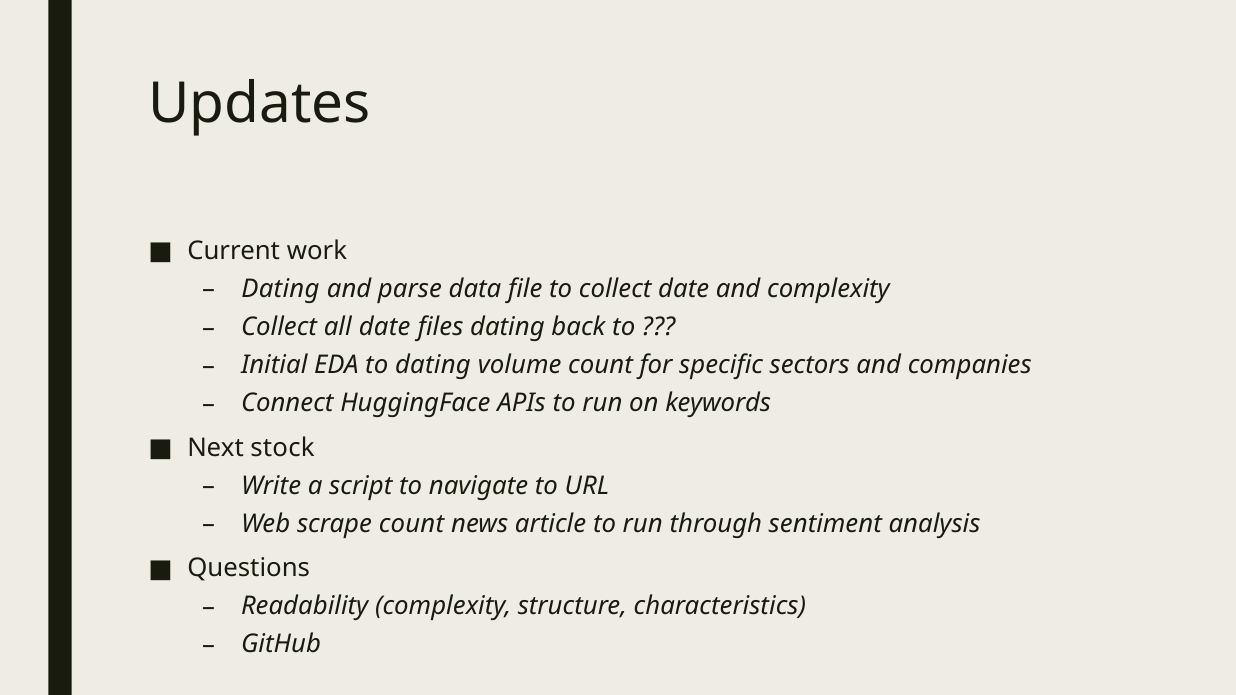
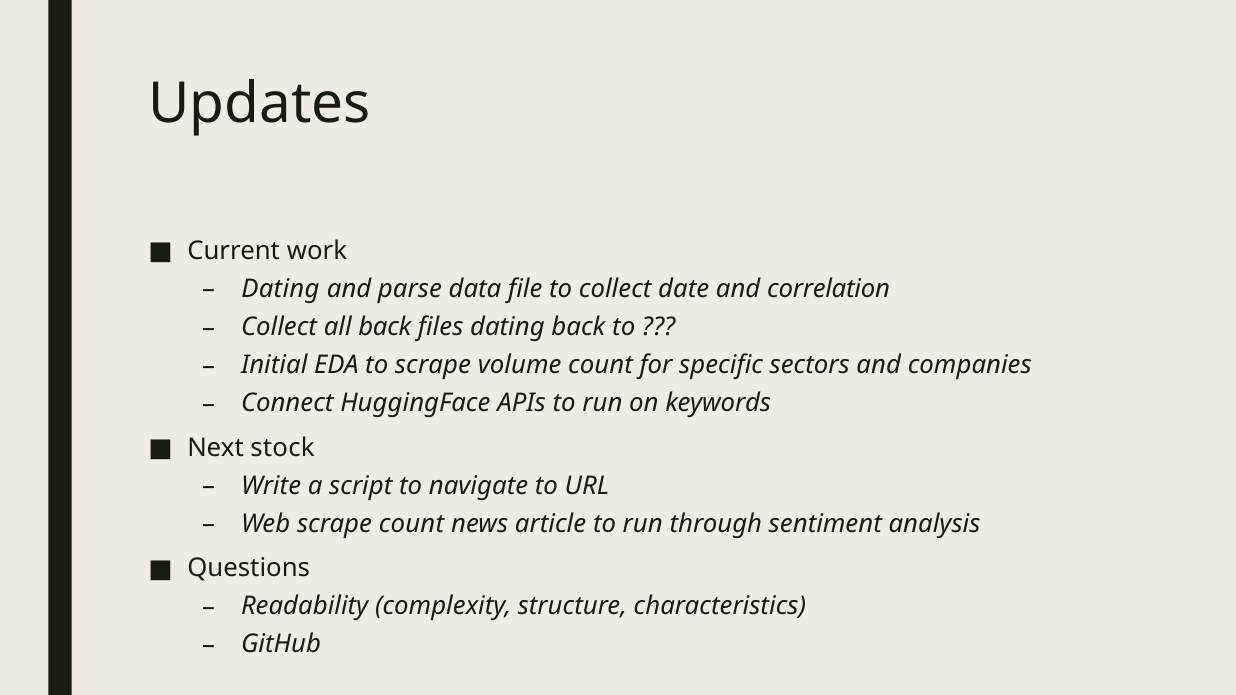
and complexity: complexity -> correlation (829, 289)
all date: date -> back (385, 327)
to dating: dating -> scrape (433, 365)
